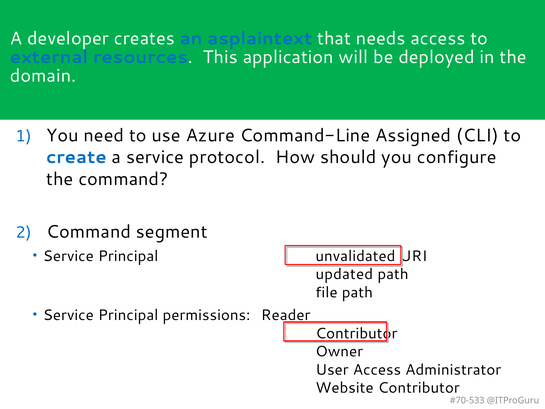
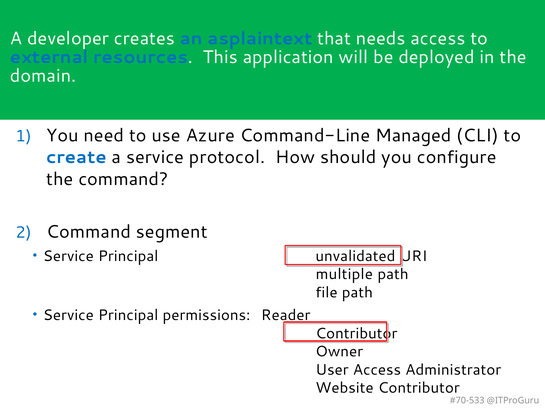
Assigned: Assigned -> Managed (413, 135)
updated: updated -> multiple (344, 274)
